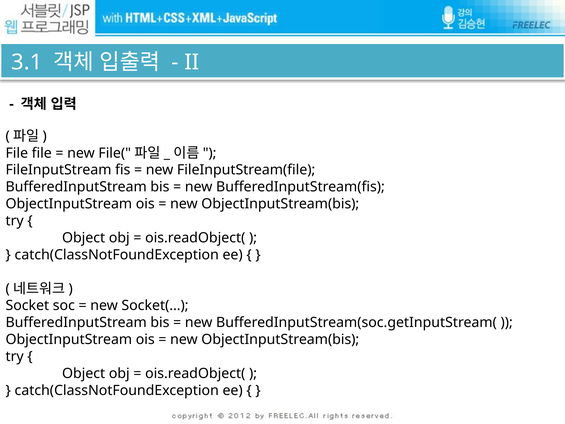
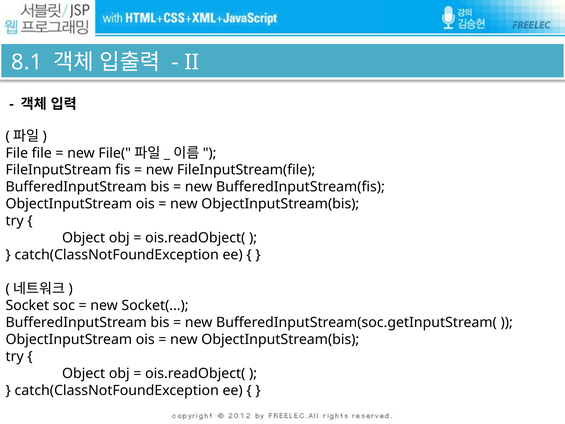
3.1: 3.1 -> 8.1 (27, 62)
